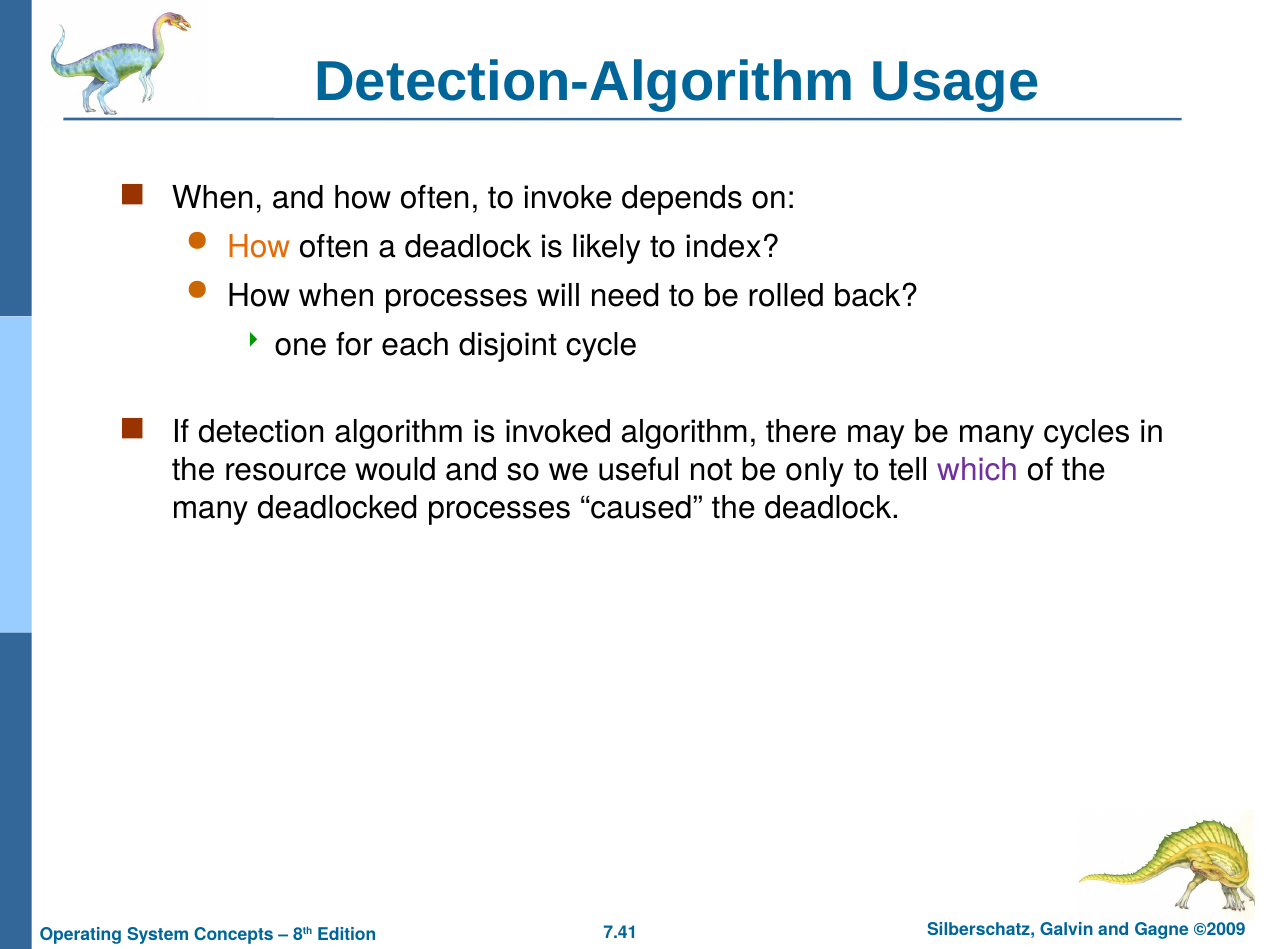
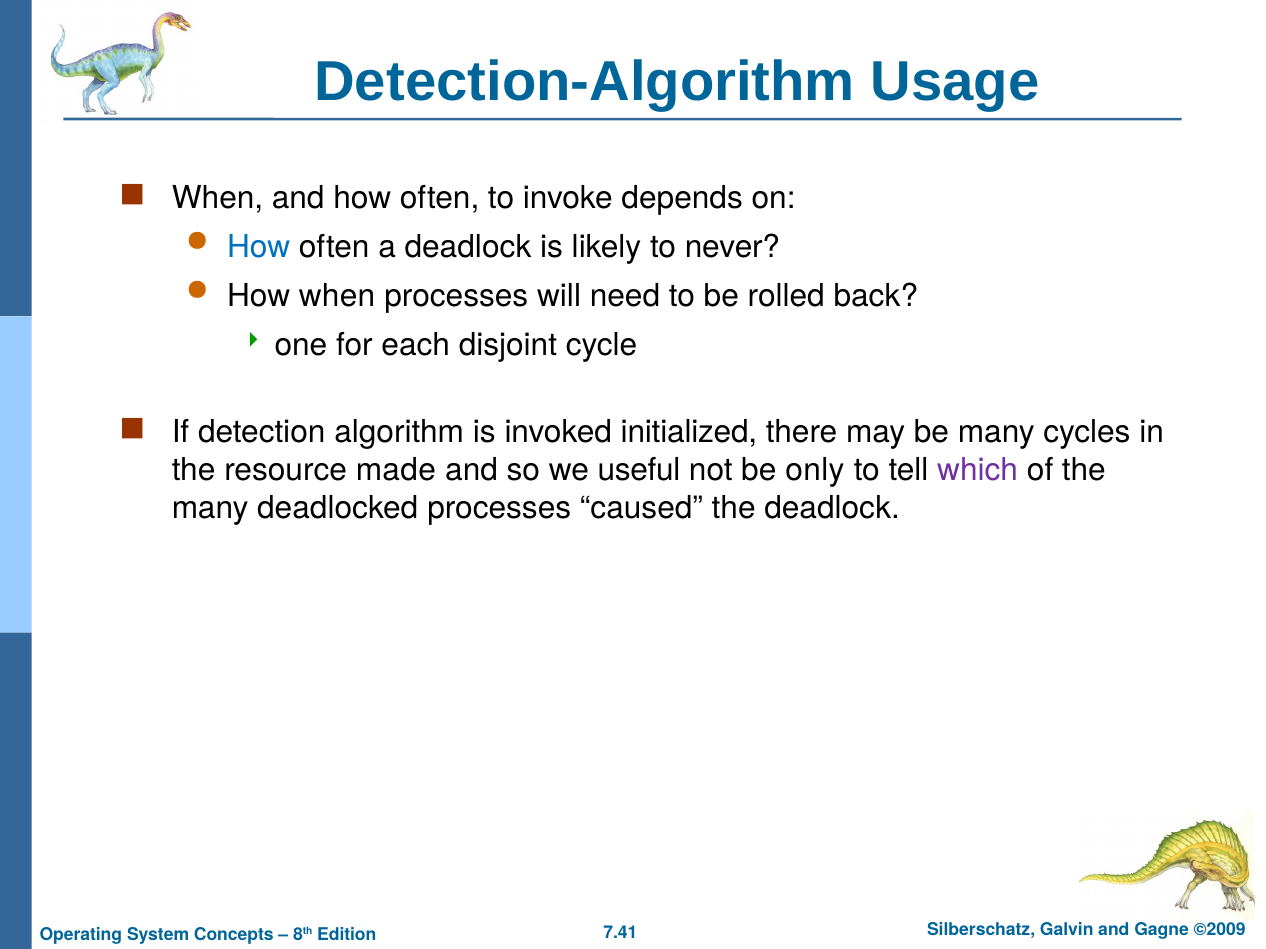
How colour: orange -> blue (259, 247)
index: index -> never (732, 247)
invoked algorithm: algorithm -> initialized (689, 432)
would: would -> made (396, 470)
